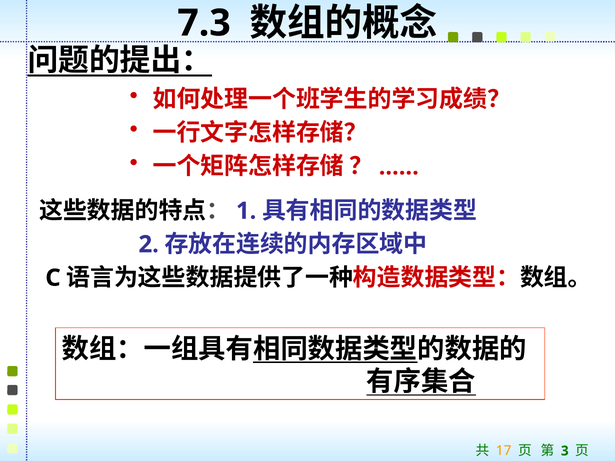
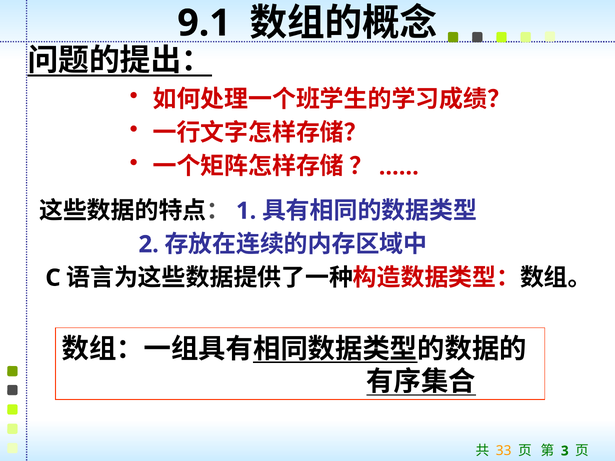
7.3: 7.3 -> 9.1 (204, 23)
17: 17 -> 33 (504, 451)
